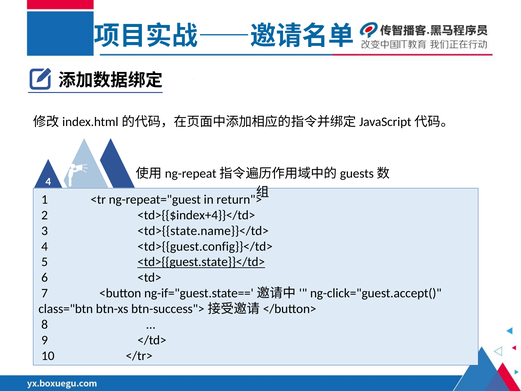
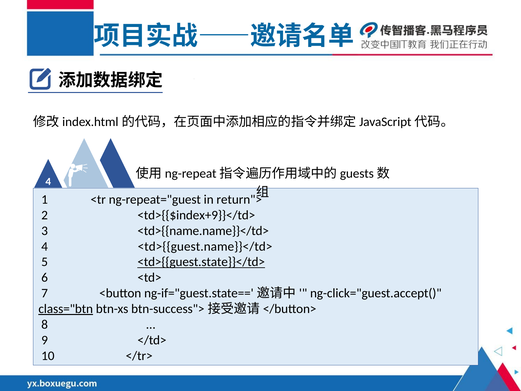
<td>{{$index+4}}</td>: <td>{{$index+4}}</td> -> <td>{{$index+9}}</td> (196, 215)
<td>{{state.name}}</td>: <td>{{state.name}}</td> -> <td>{{name.name}}</td> (203, 231)
<td>{{guest.config}}</td>: <td>{{guest.config}}</td> -> <td>{{guest.name}}</td> (205, 246)
class="btn underline: none -> present (66, 309)
